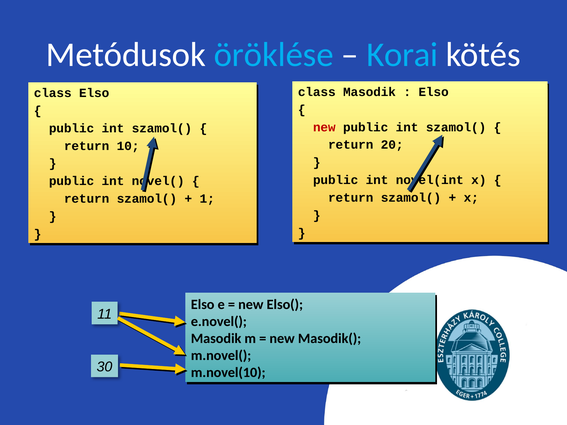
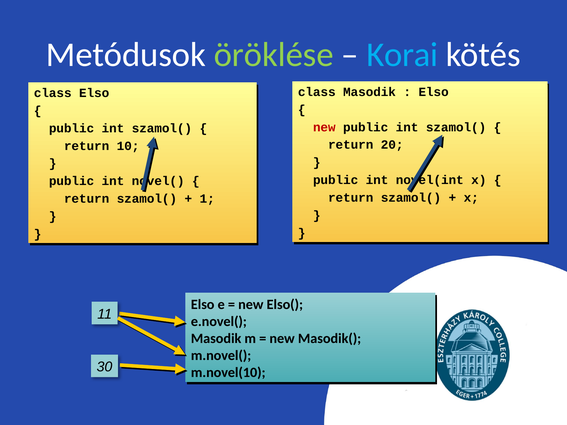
öröklése colour: light blue -> light green (274, 55)
